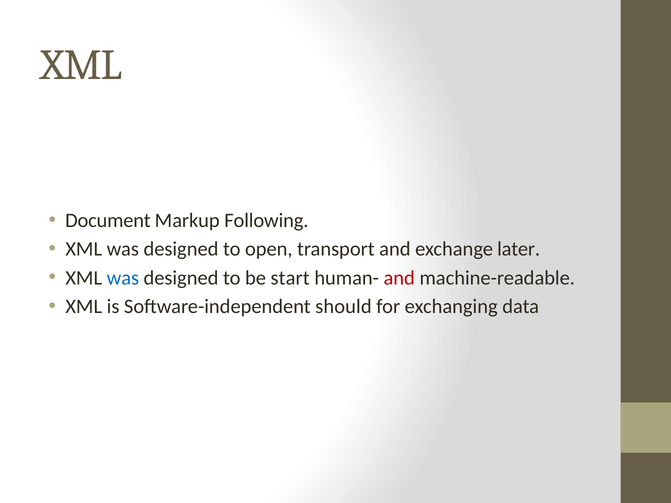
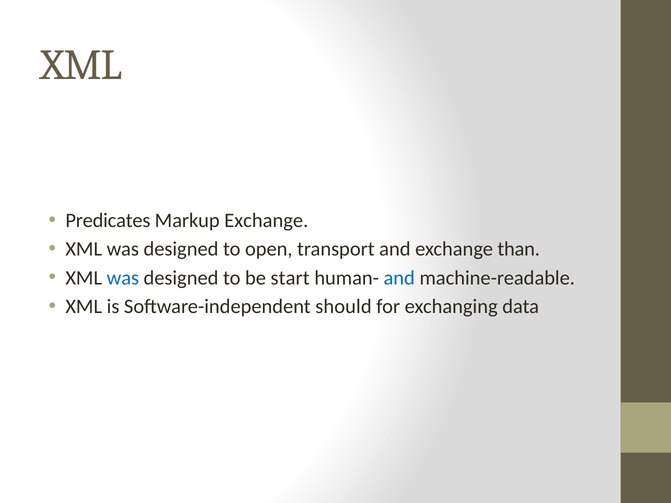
Document: Document -> Predicates (108, 221)
Markup Following: Following -> Exchange (266, 221)
later: later -> than (519, 249)
and colour: red -> blue (399, 278)
